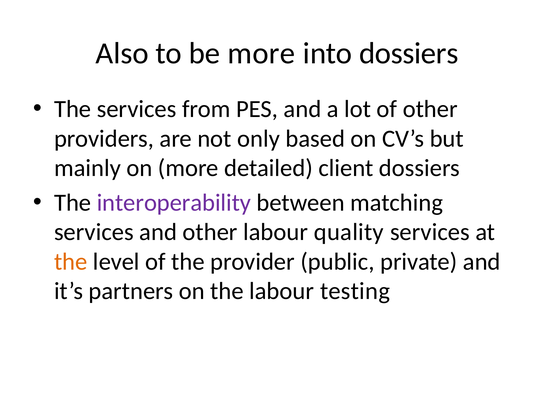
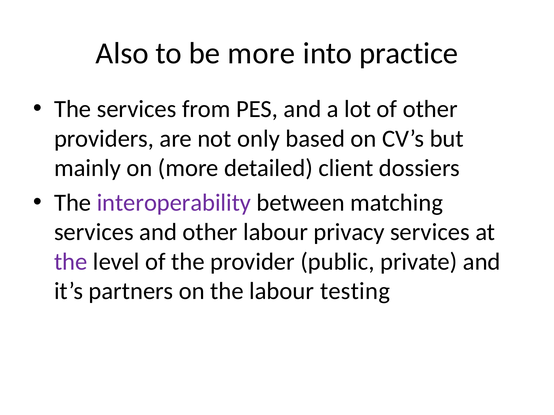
into dossiers: dossiers -> practice (409, 53)
quality: quality -> privacy (349, 232)
the colour: orange -> purple (71, 262)
